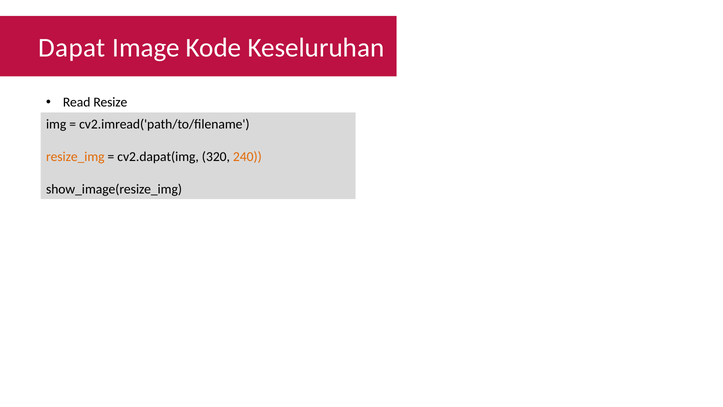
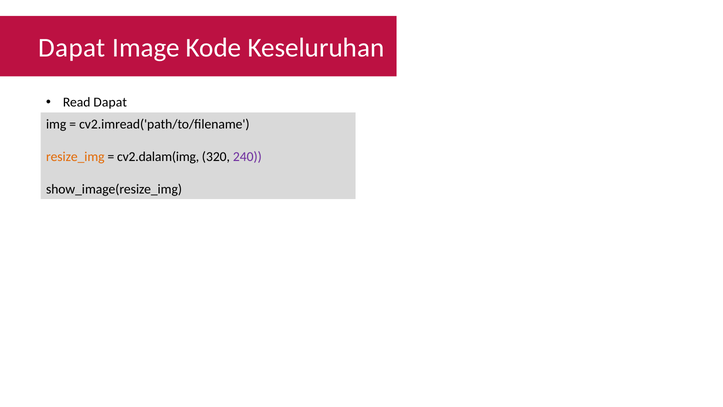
Read Resize: Resize -> Dapat (110, 102)
cv2.dapat(img: cv2.dapat(img -> cv2.dalam(img (158, 157)
240 colour: orange -> purple (247, 157)
